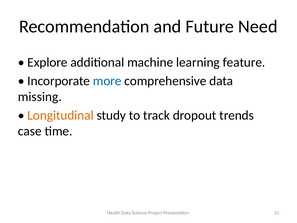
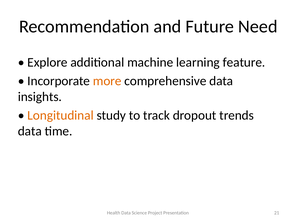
more colour: blue -> orange (107, 81)
missing: missing -> insights (40, 97)
case: case -> data (30, 131)
